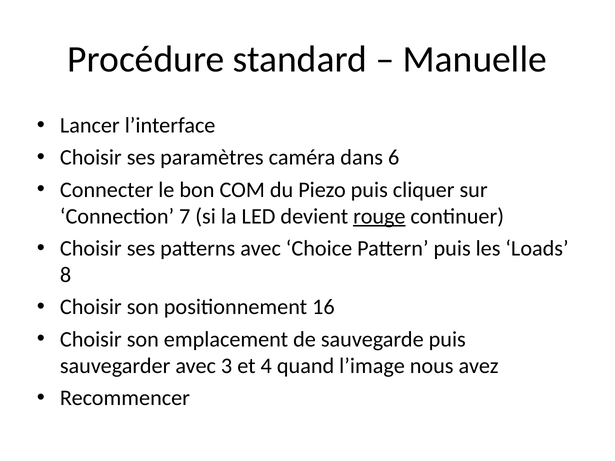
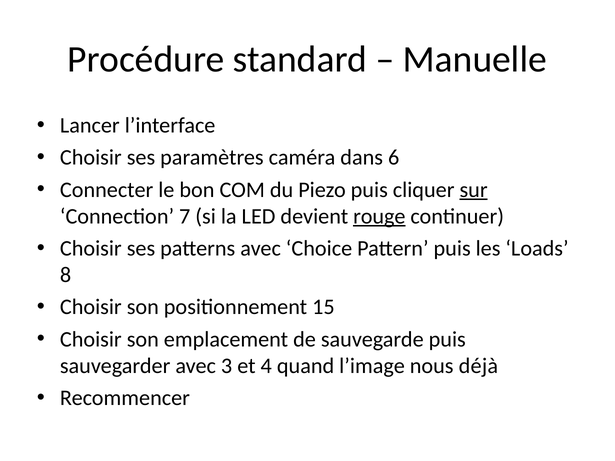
sur underline: none -> present (474, 190)
16: 16 -> 15 (323, 307)
avez: avez -> déjà (478, 366)
